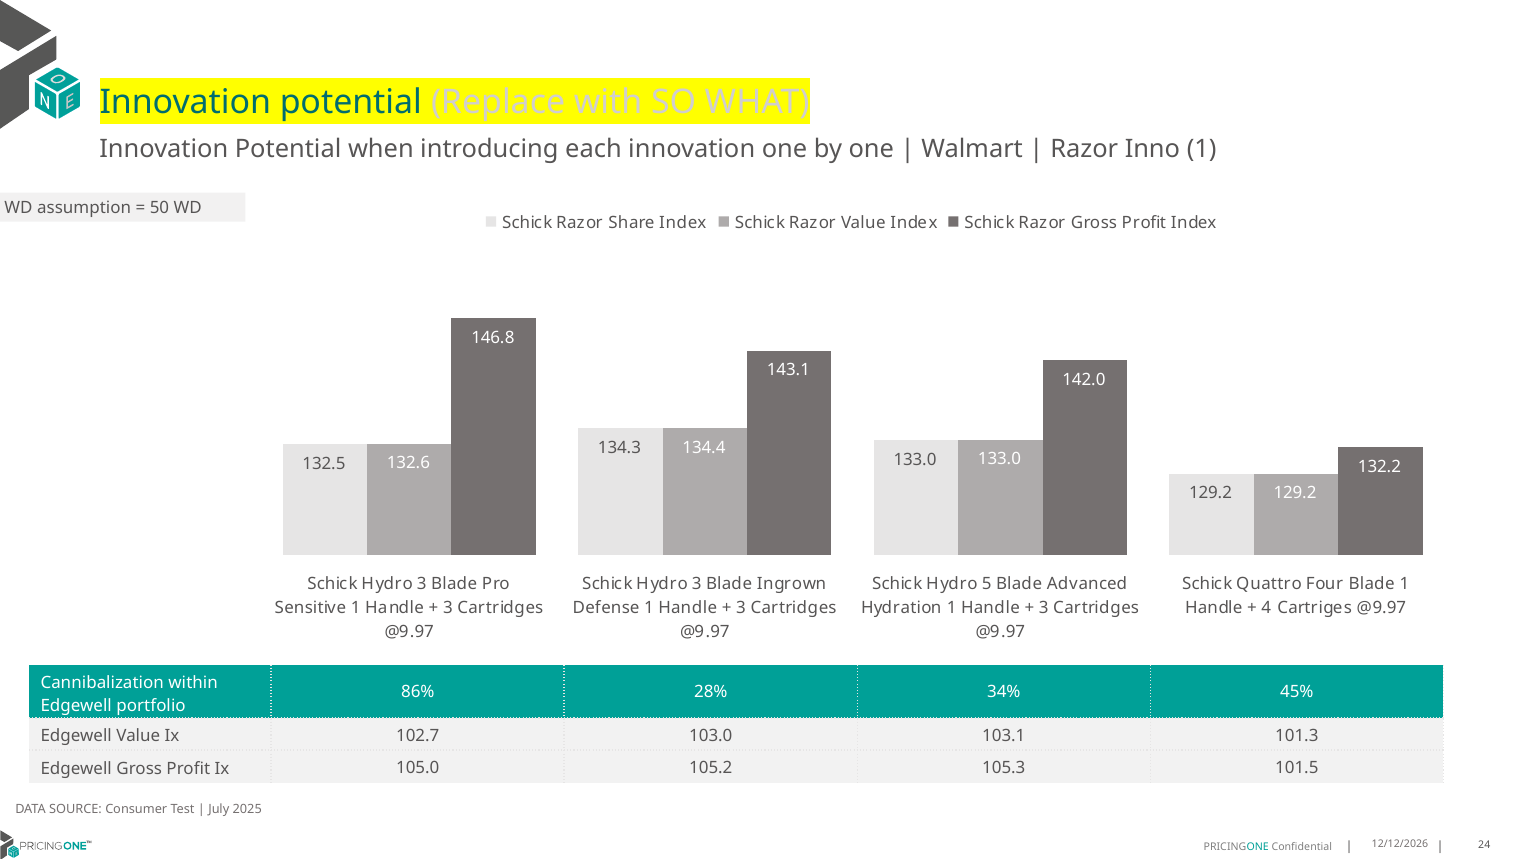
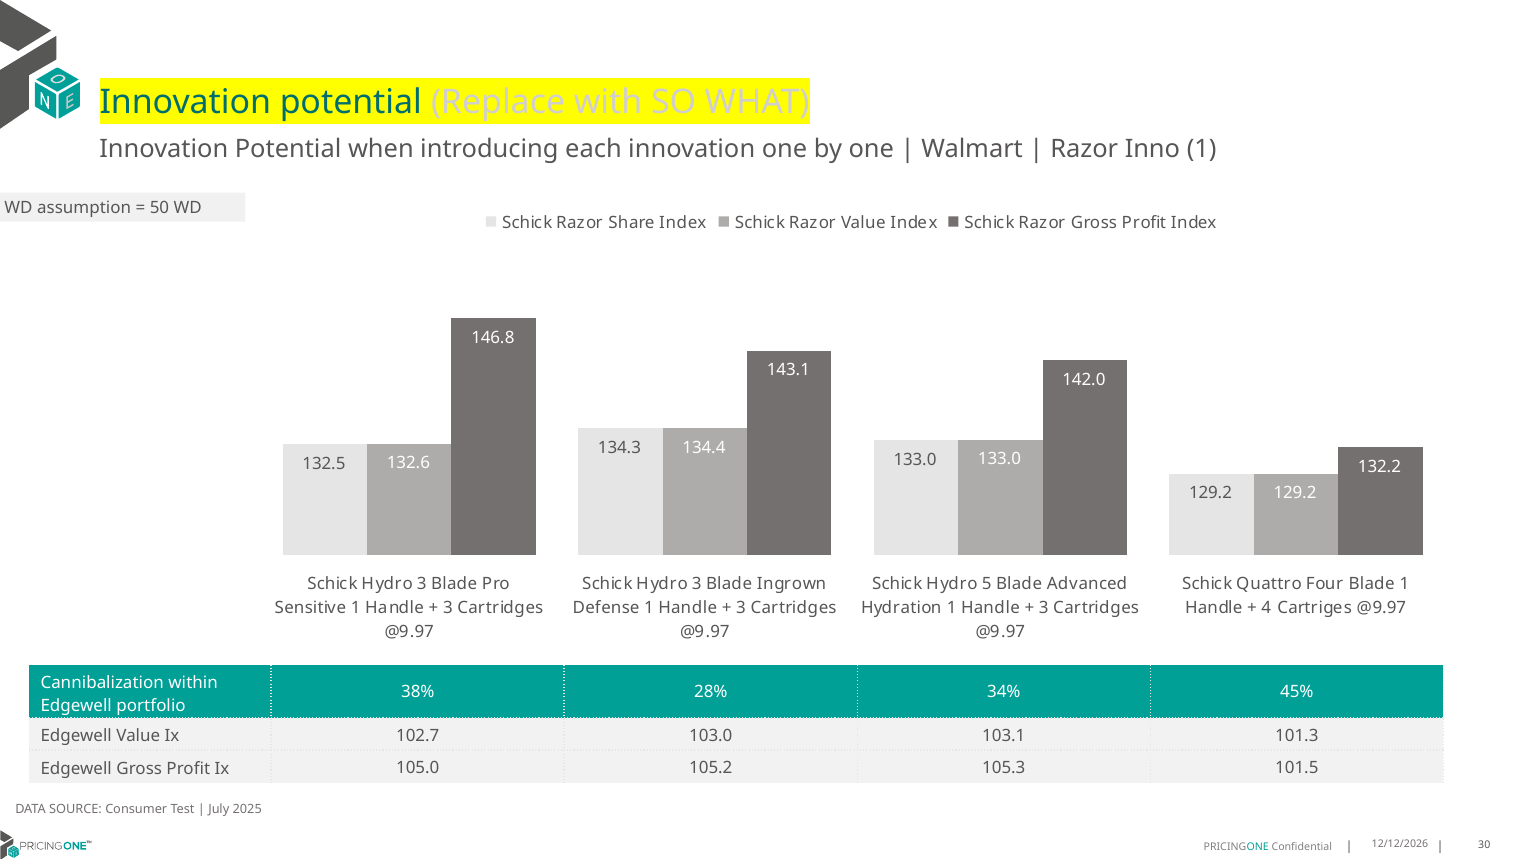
86%: 86% -> 38% (418, 693)
24: 24 -> 30 (1484, 845)
